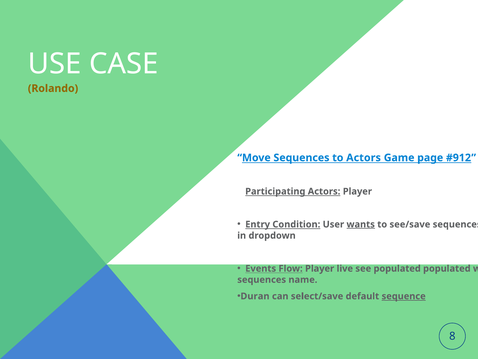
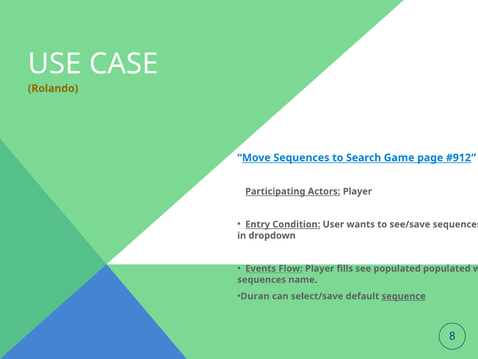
to Actors: Actors -> Search (364, 158)
wants underline: present -> none (361, 224)
live: live -> fills (345, 268)
